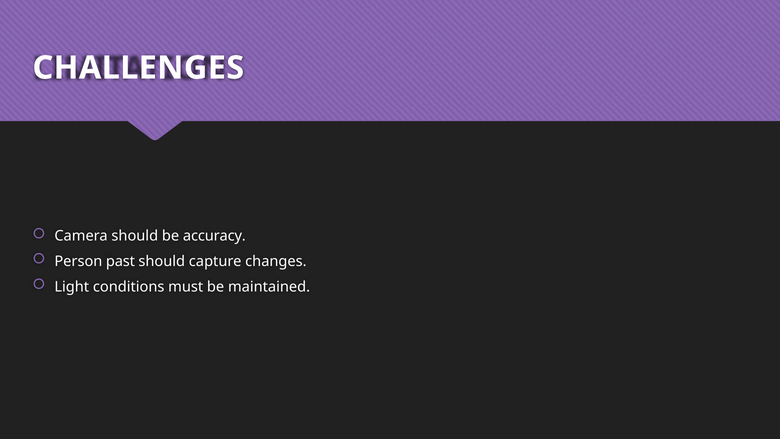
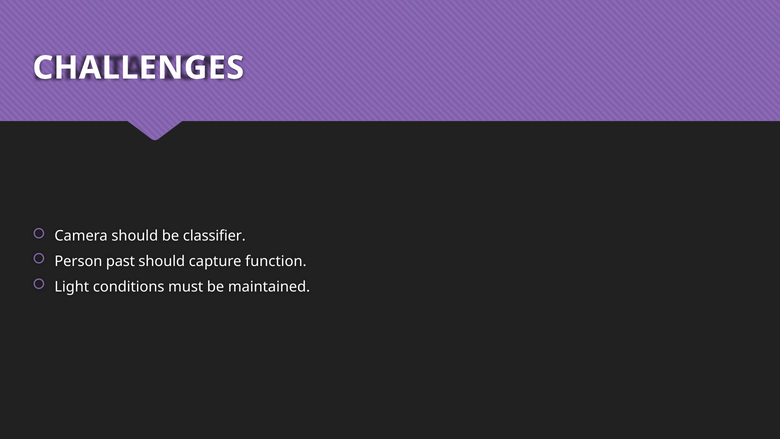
accuracy: accuracy -> classifier (214, 236)
changes: changes -> function (276, 261)
